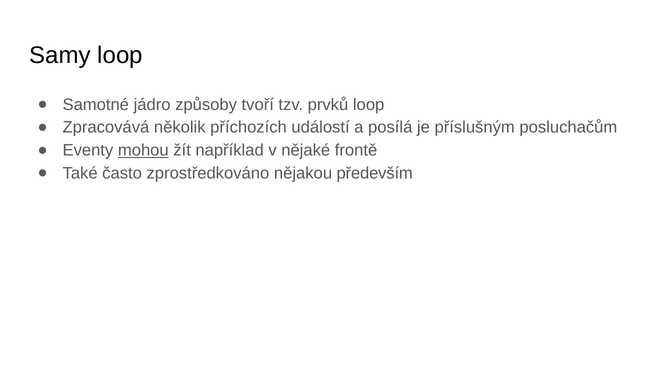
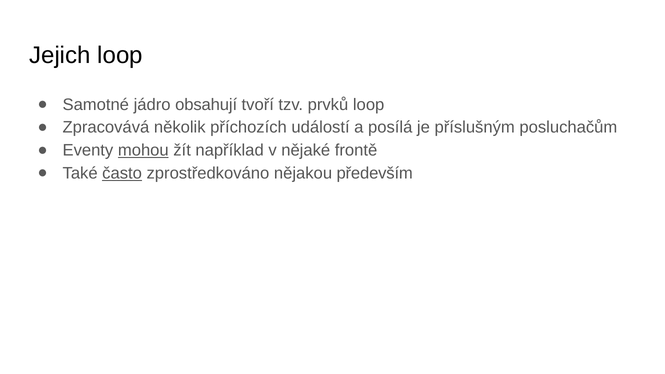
Samy: Samy -> Jejich (60, 55)
způsoby: způsoby -> obsahují (206, 105)
často underline: none -> present (122, 173)
